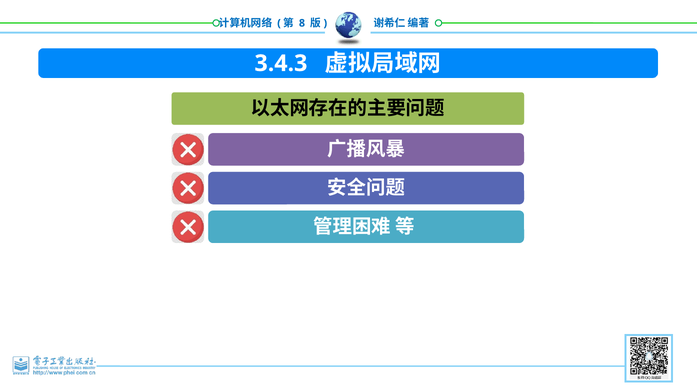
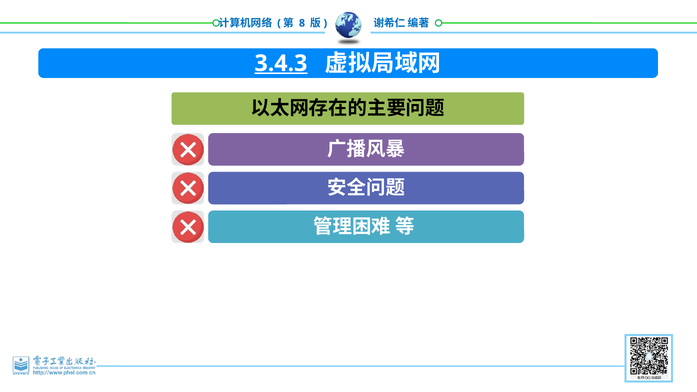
3.4.3 underline: none -> present (281, 63)
